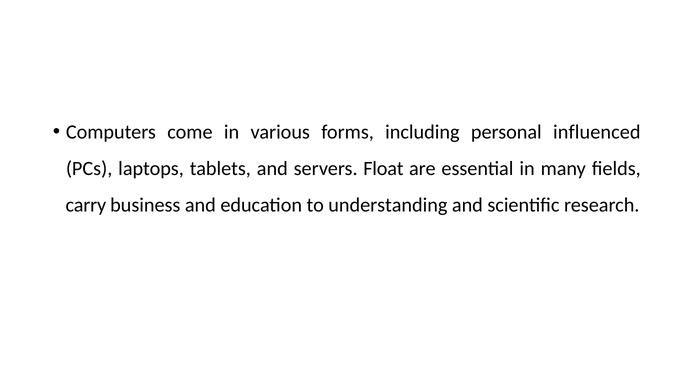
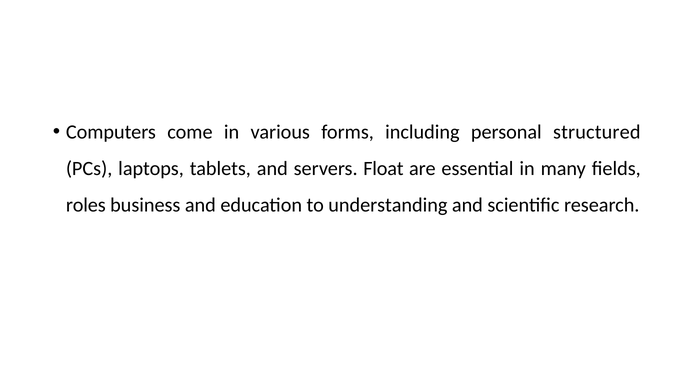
influenced: influenced -> structured (597, 132)
carry: carry -> roles (86, 205)
